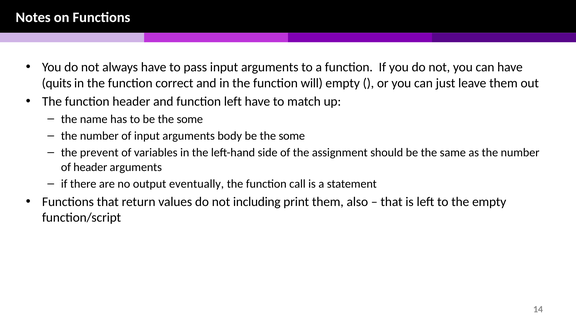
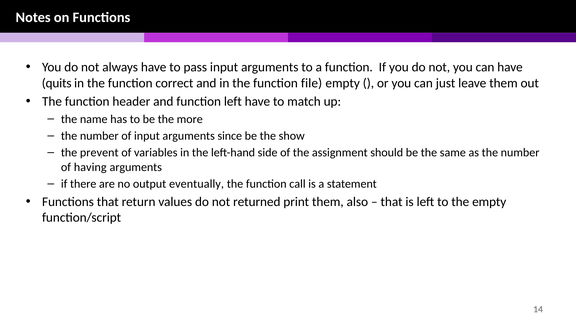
will: will -> file (312, 83)
to be the some: some -> more (190, 119)
body: body -> since (230, 136)
some: some -> show (292, 136)
of header: header -> having (90, 167)
including: including -> returned (257, 202)
